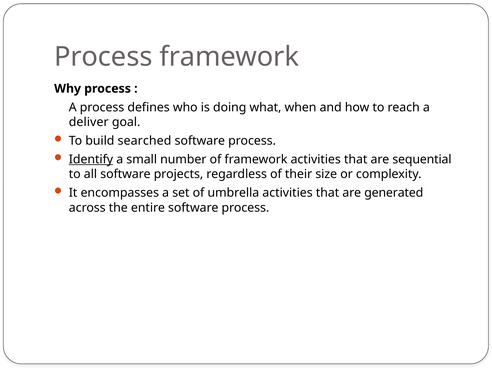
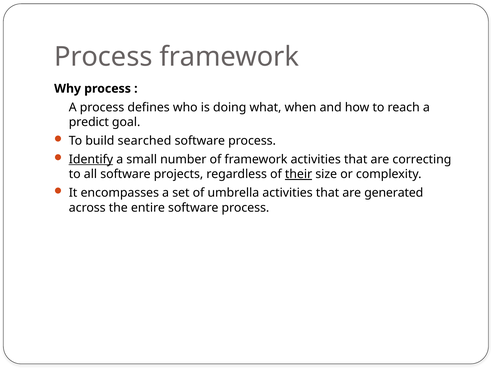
deliver: deliver -> predict (89, 122)
sequential: sequential -> correcting (422, 159)
their underline: none -> present (299, 174)
